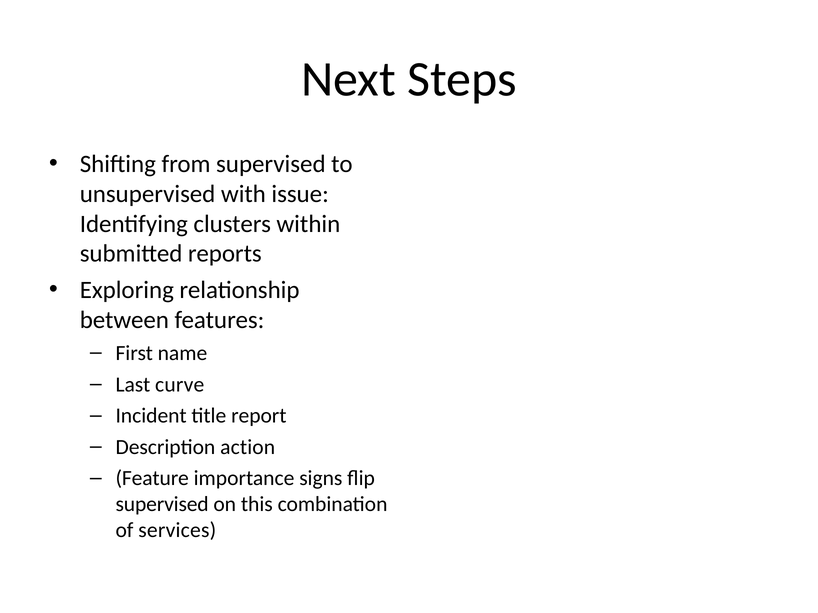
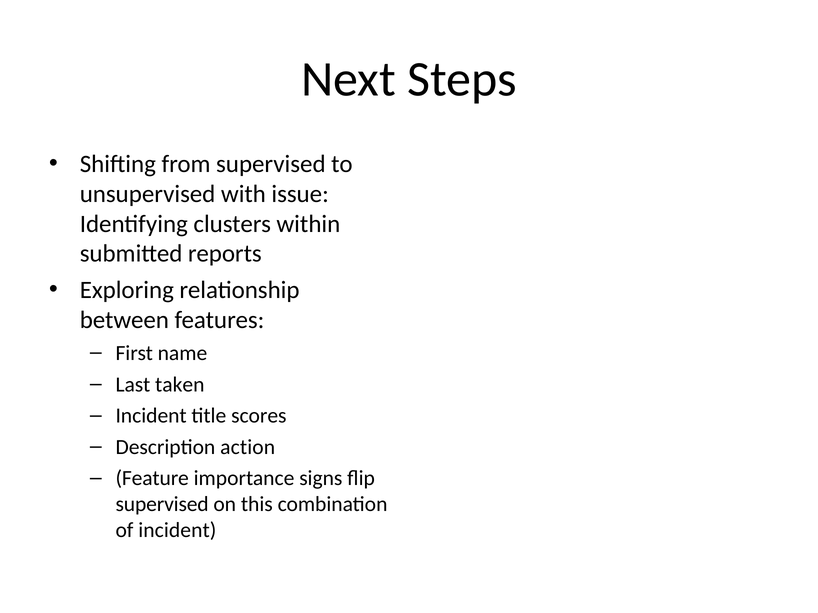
curve: curve -> taken (180, 385)
report: report -> scores (259, 416)
of services: services -> incident (177, 531)
